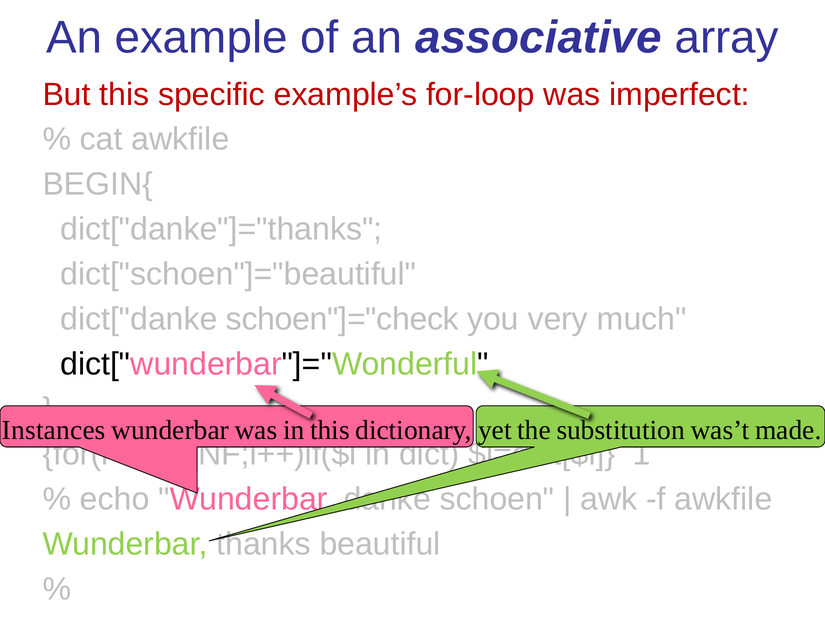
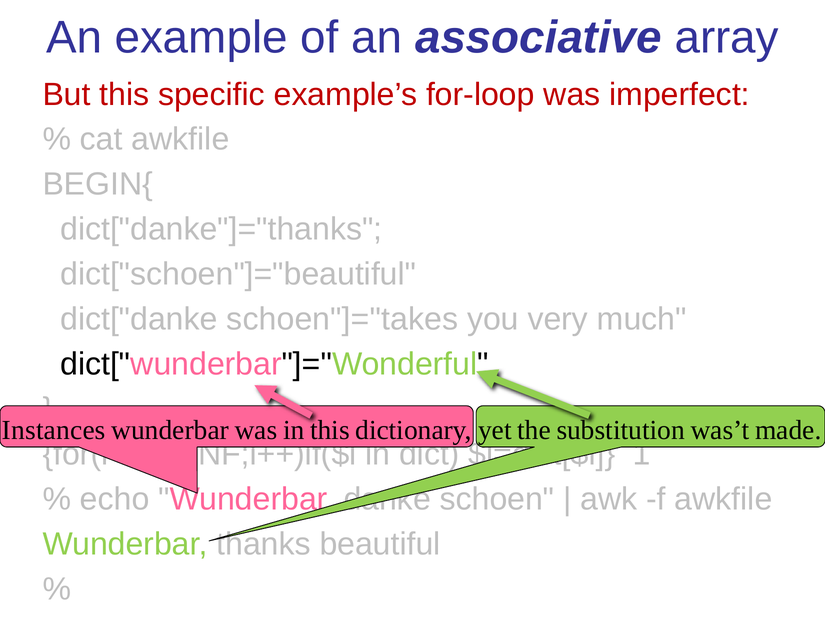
schoen"]="check: schoen"]="check -> schoen"]="takes (342, 319)
